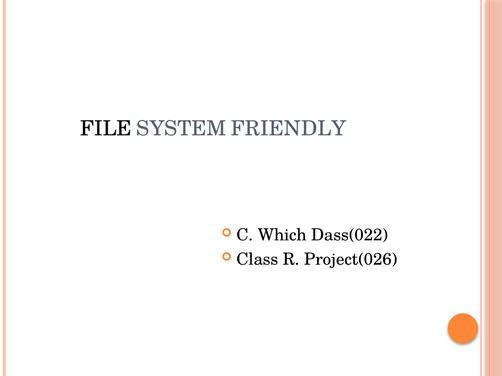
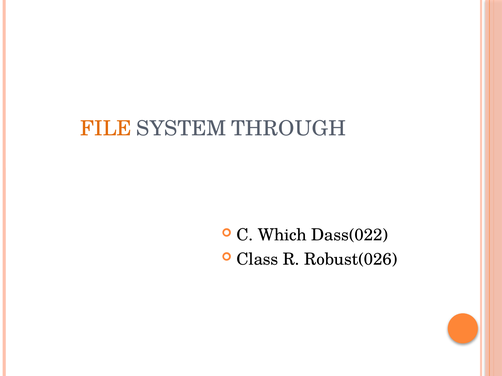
FILE colour: black -> orange (106, 129)
FRIENDLY: FRIENDLY -> THROUGH (288, 129)
Project(026: Project(026 -> Robust(026 (351, 260)
